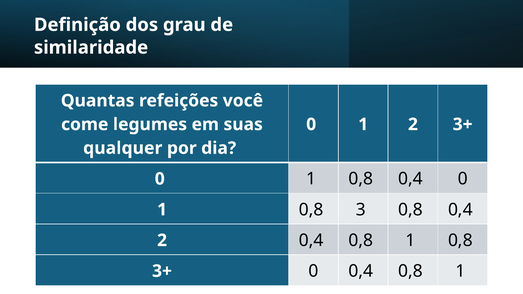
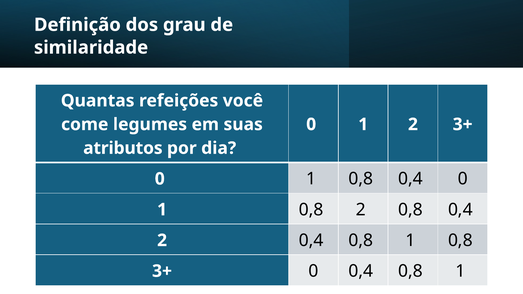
qualquer: qualquer -> atributos (123, 148)
0,8 3: 3 -> 2 (361, 210)
